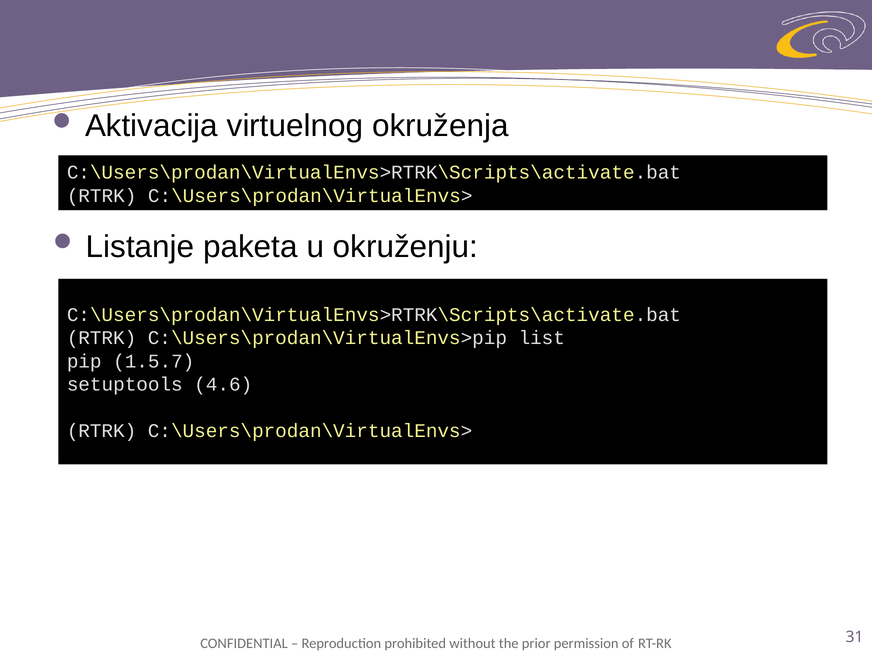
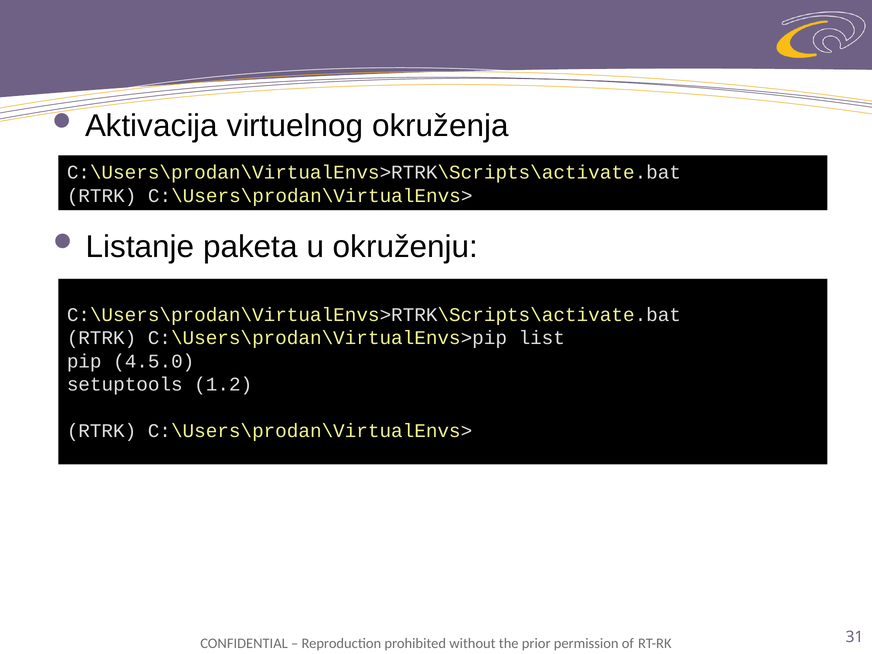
1.5.7: 1.5.7 -> 4.5.0 (154, 361)
4.6: 4.6 -> 1.2 (223, 385)
